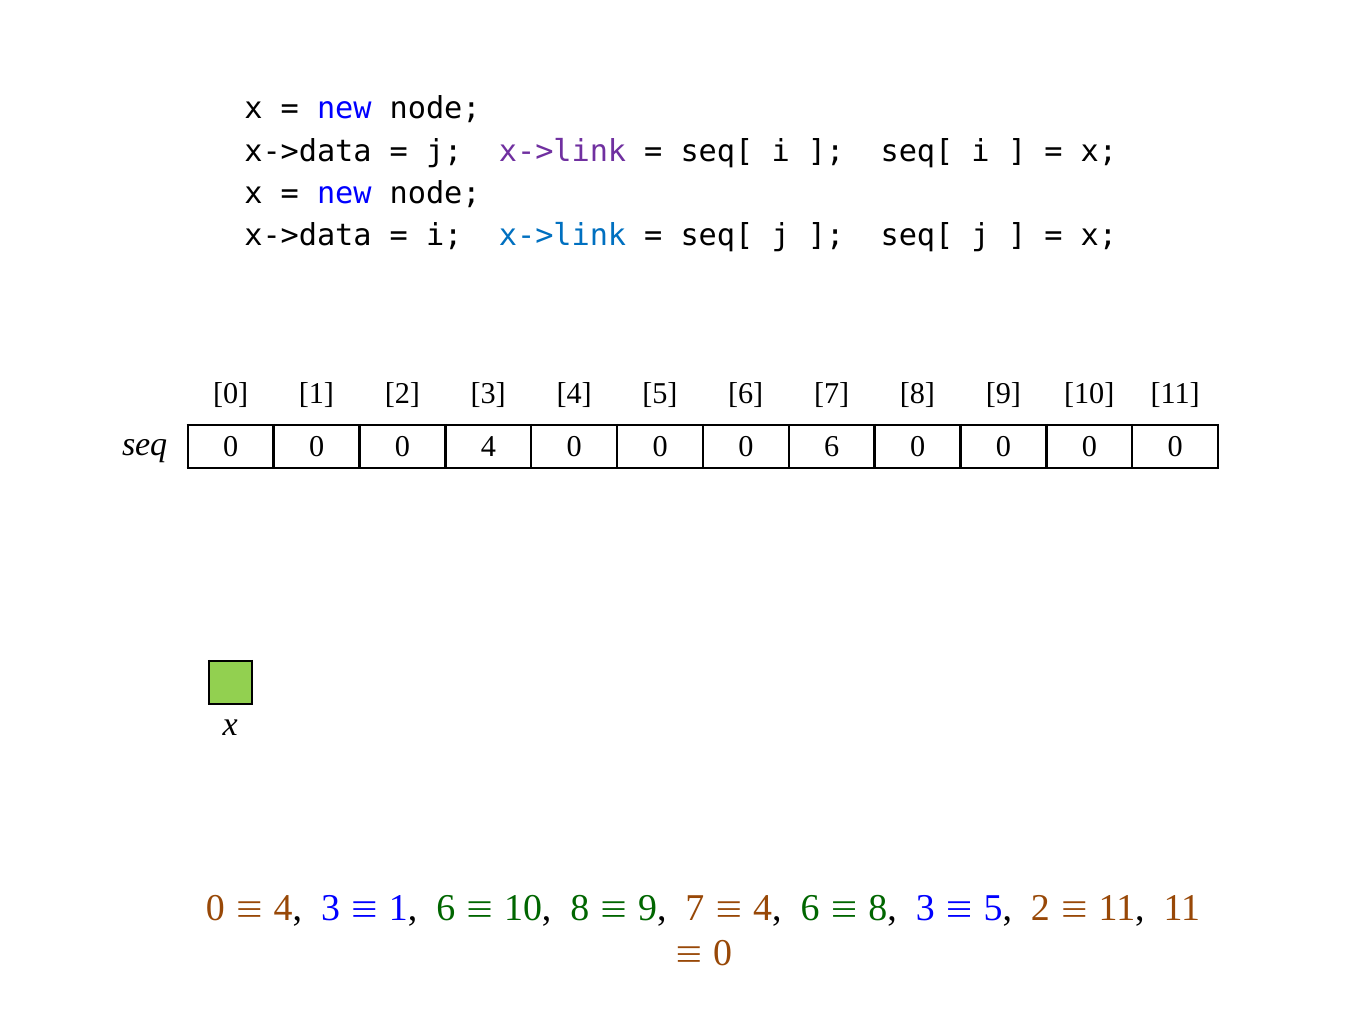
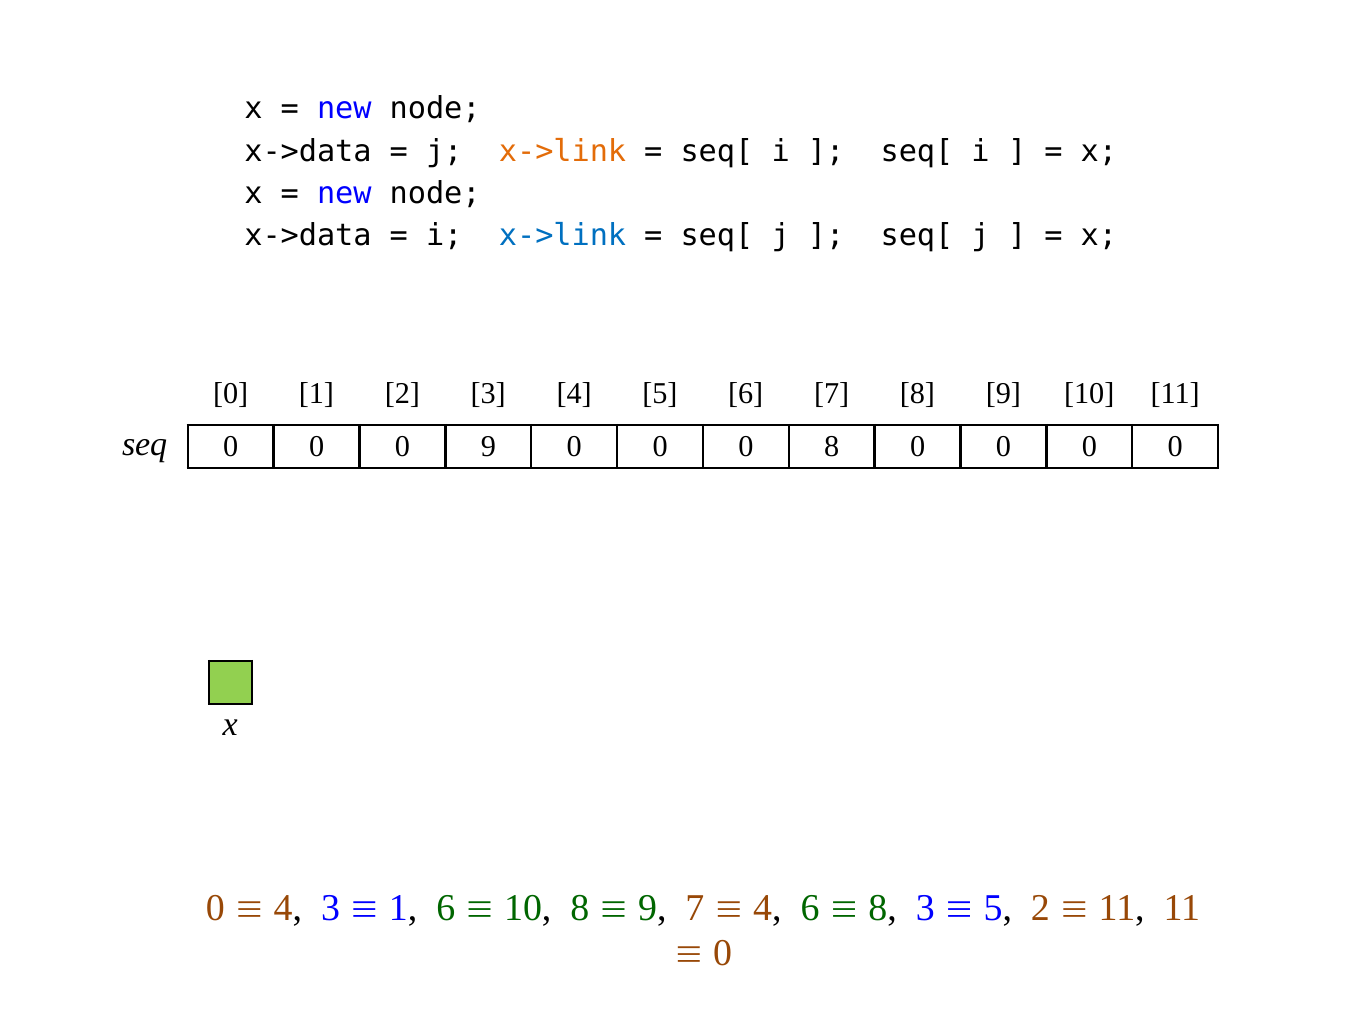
x->link colour: purple -> orange (563, 151)
0 4: 4 -> 9 (488, 447)
0 6: 6 -> 8 (832, 447)
